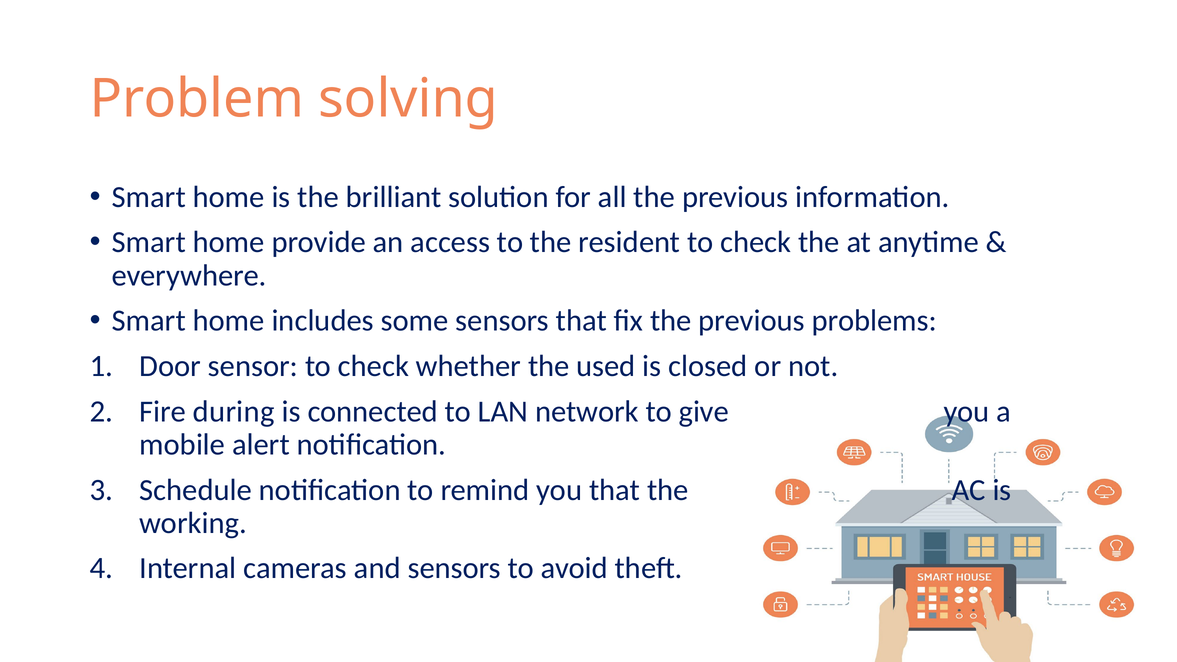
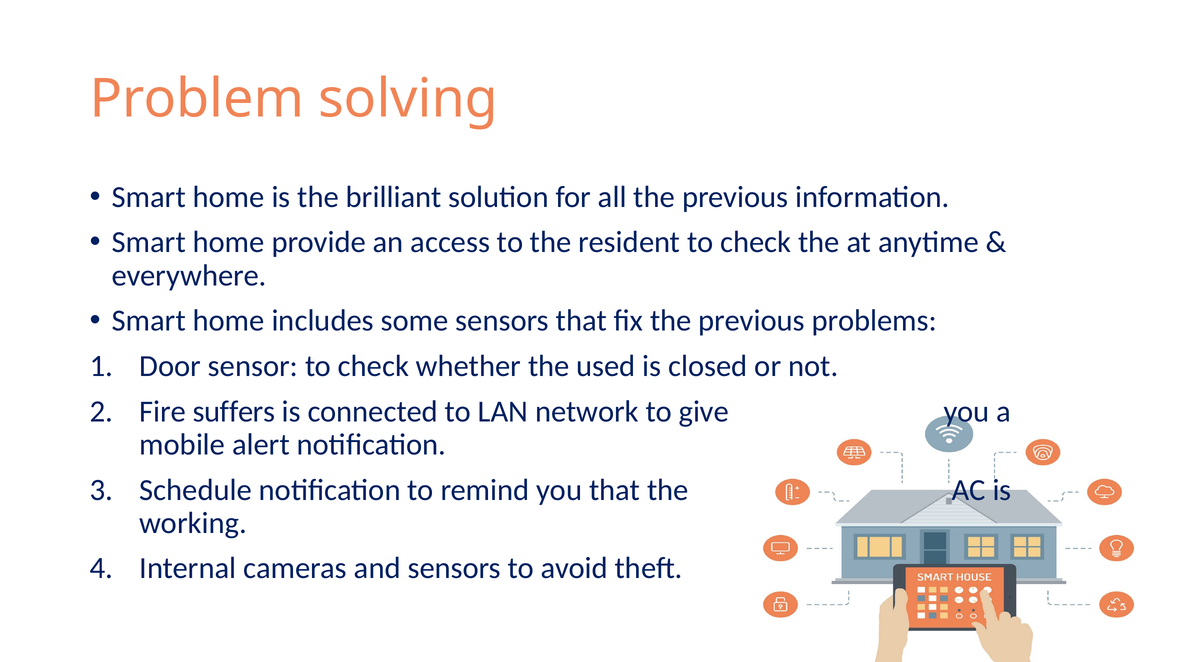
during: during -> suffers (234, 412)
